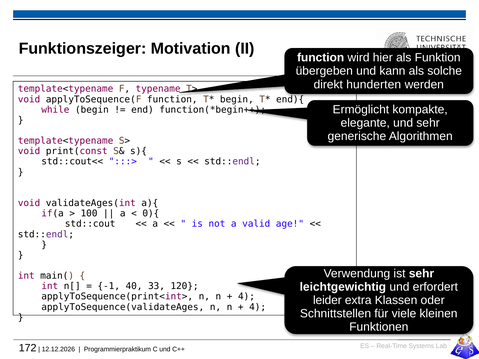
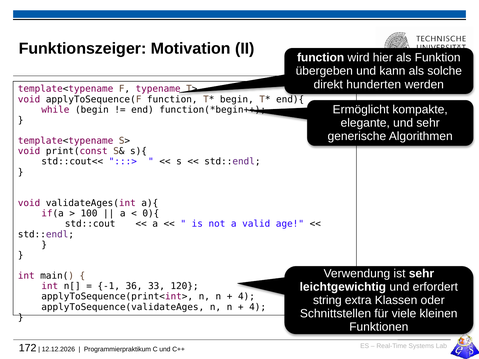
40: 40 -> 36 (134, 286)
leider: leider -> string (327, 300)
